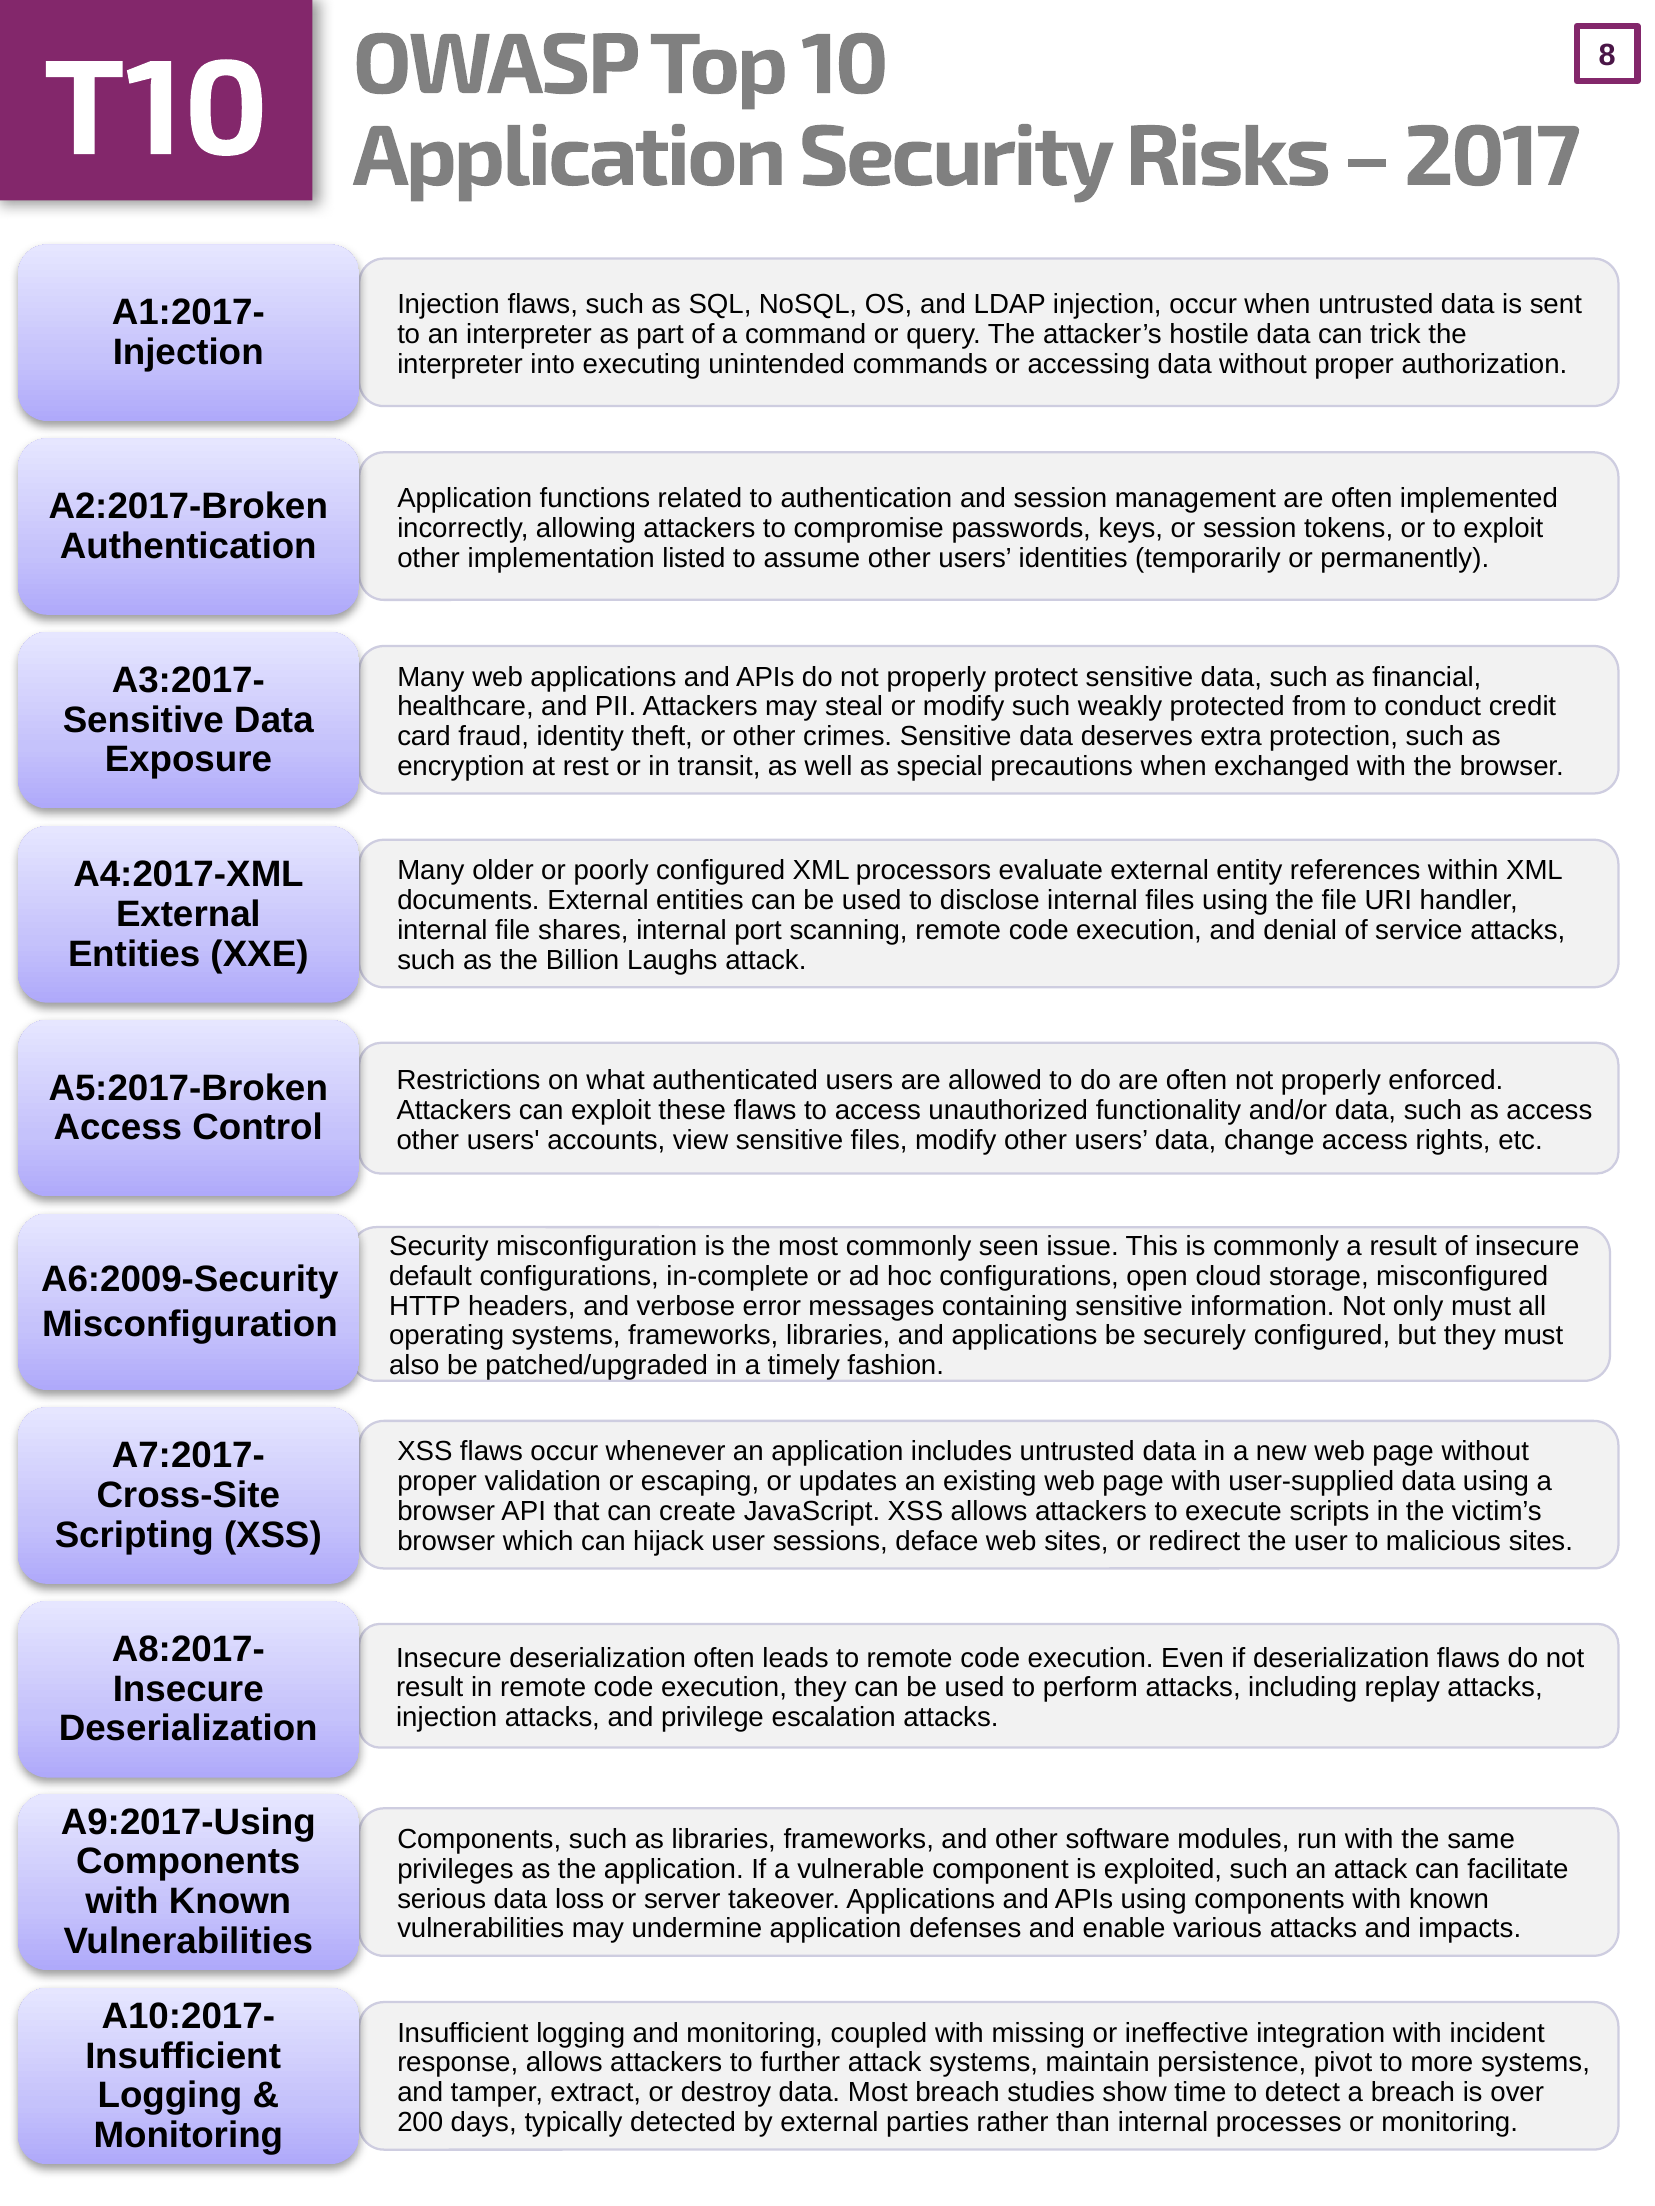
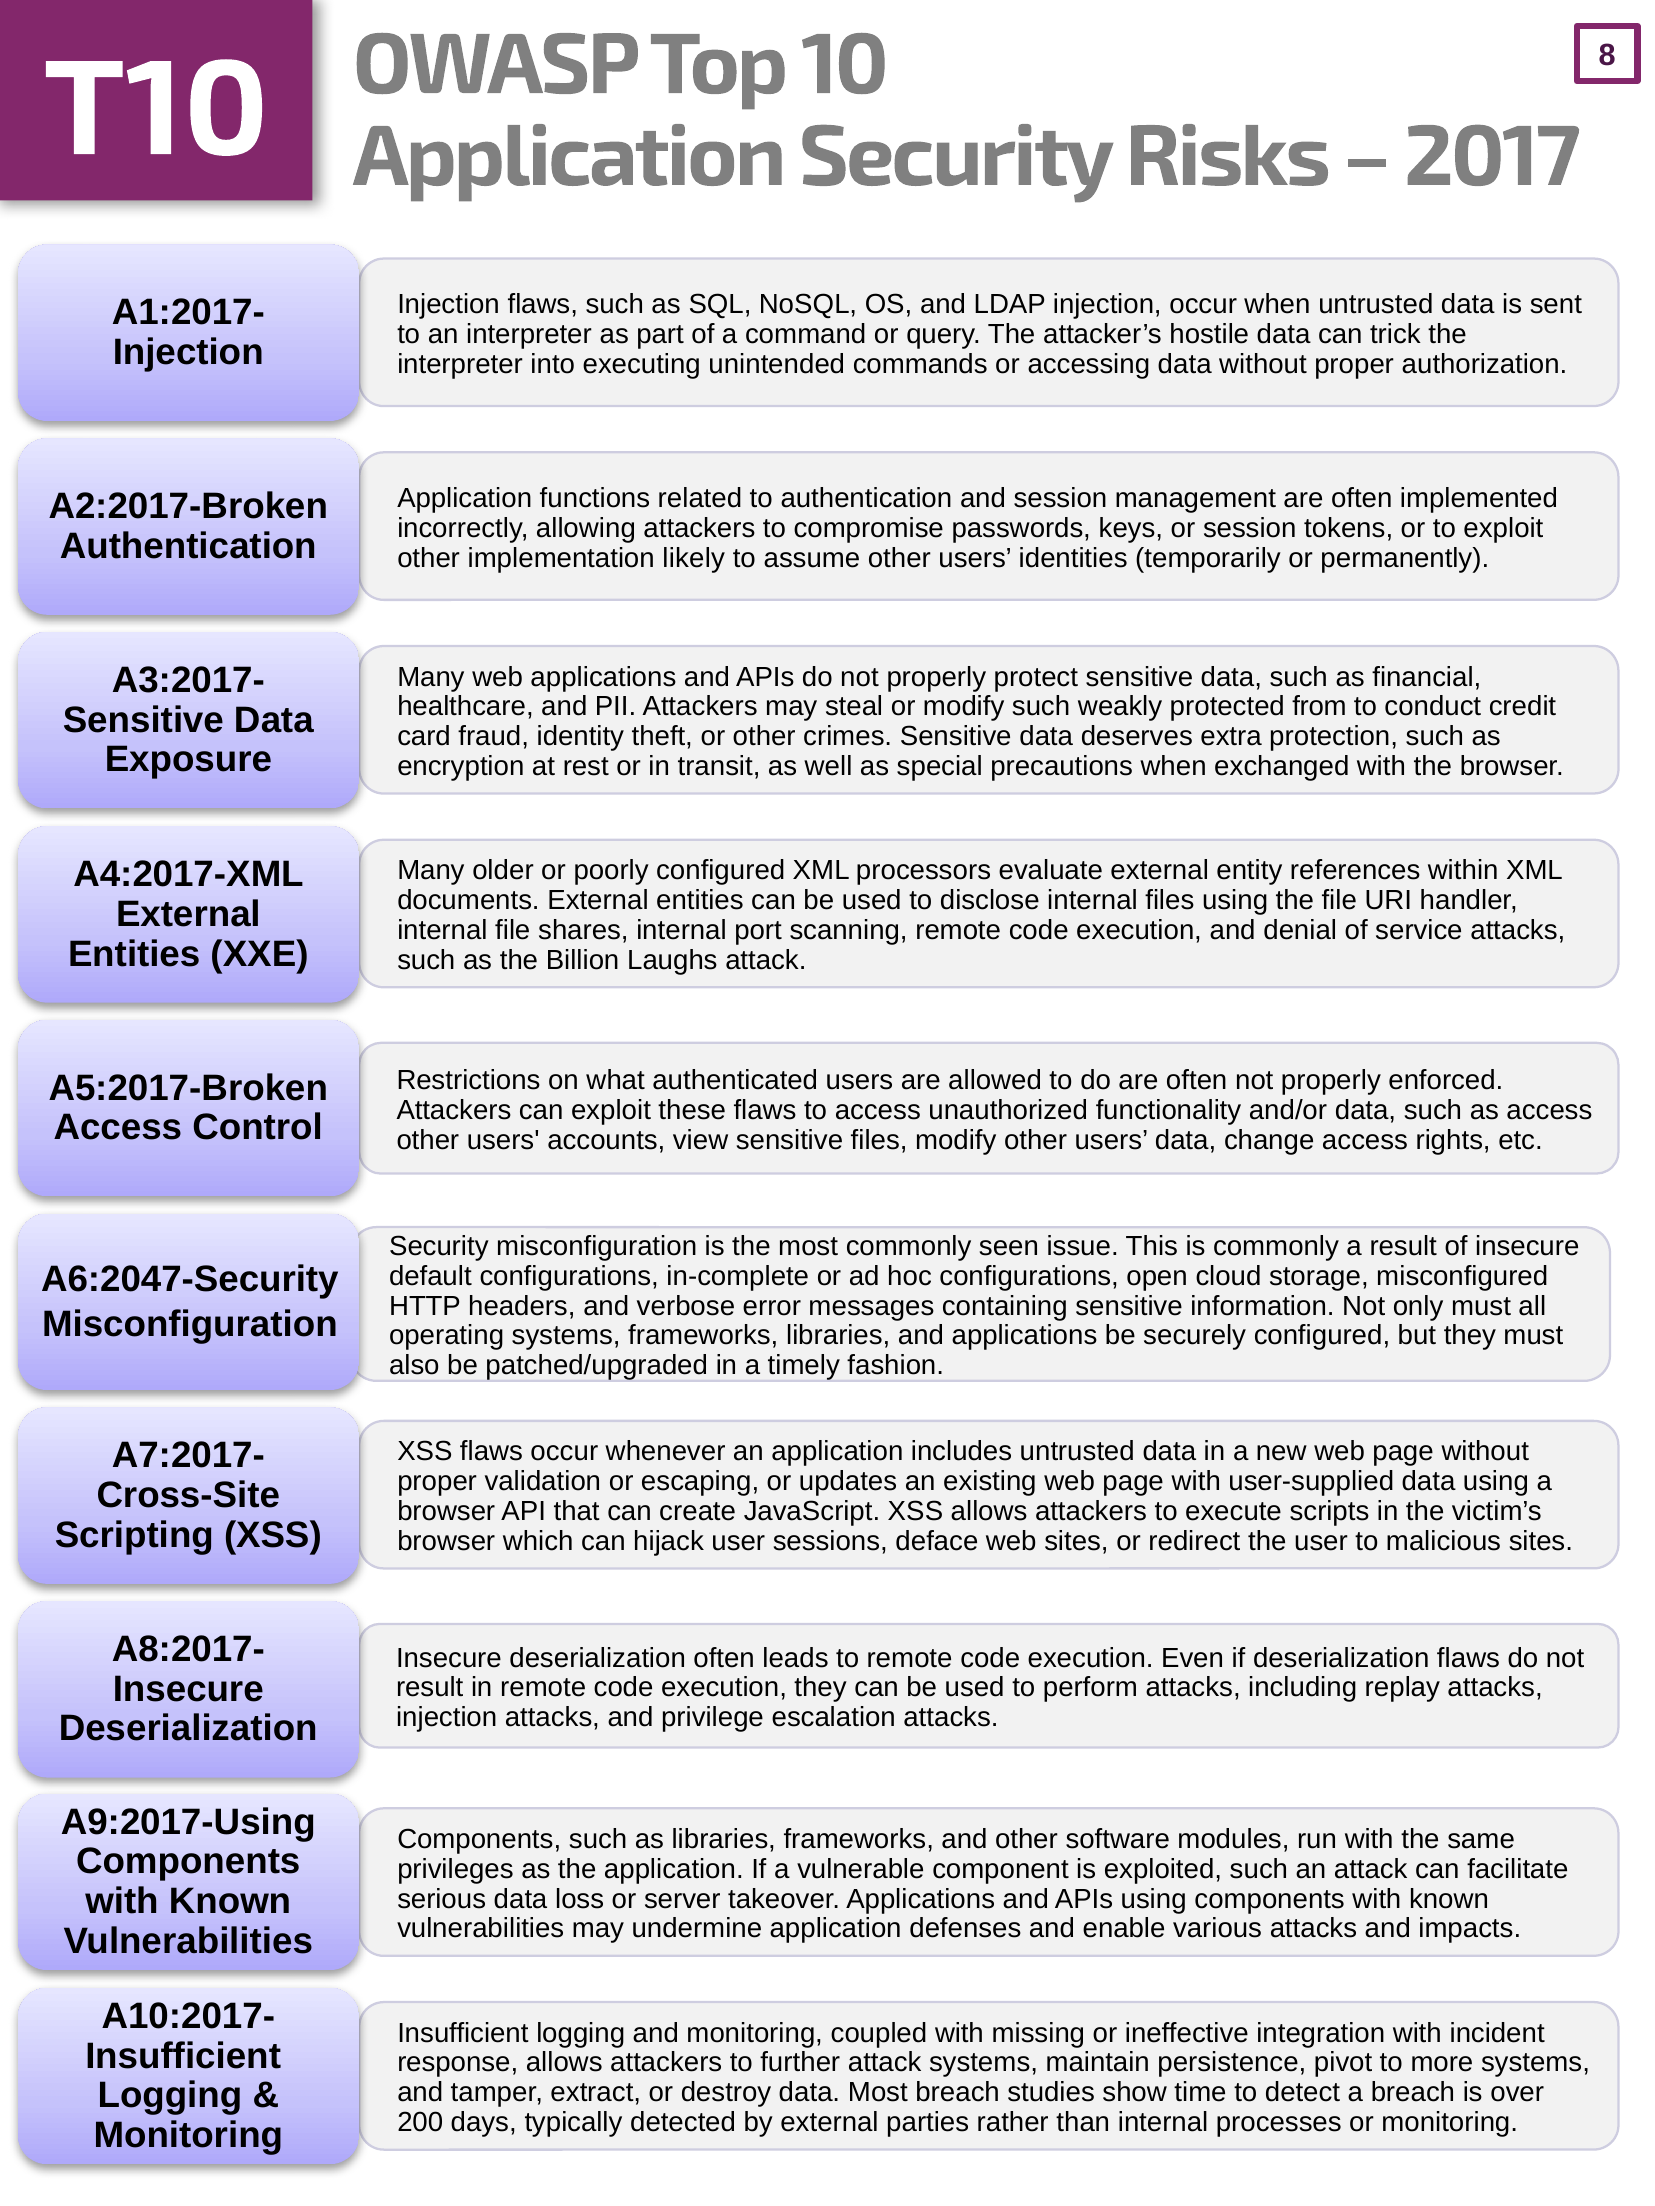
listed: listed -> likely (694, 558)
A6:2009-Security: A6:2009-Security -> A6:2047-Security (190, 1280)
